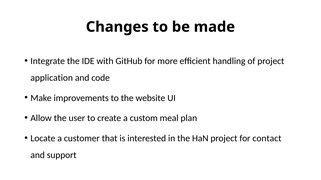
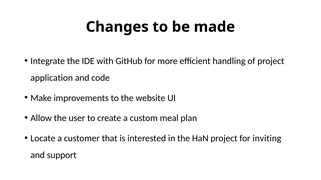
contact: contact -> inviting (267, 139)
